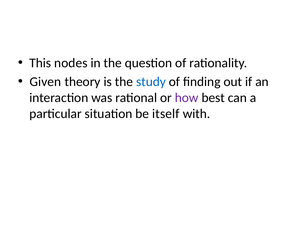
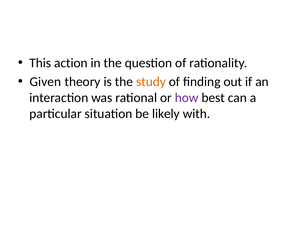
nodes: nodes -> action (71, 63)
study colour: blue -> orange (151, 82)
itself: itself -> likely (166, 114)
